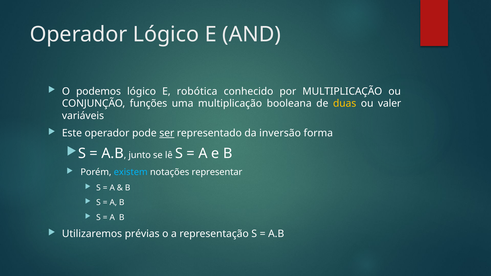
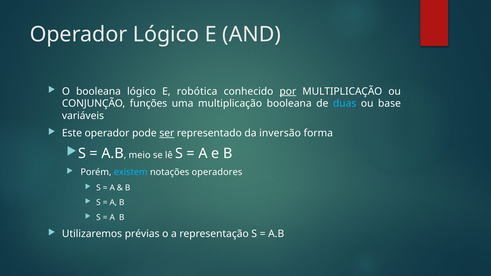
O podemos: podemos -> booleana (98, 91)
por underline: none -> present (288, 91)
duas colour: yellow -> light blue (345, 104)
valer: valer -> base (389, 104)
junto: junto -> meio (140, 155)
representar: representar -> operadores (217, 172)
